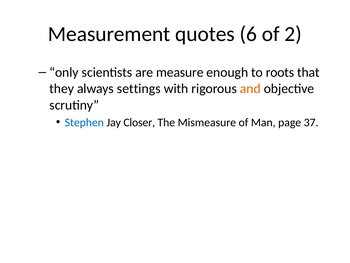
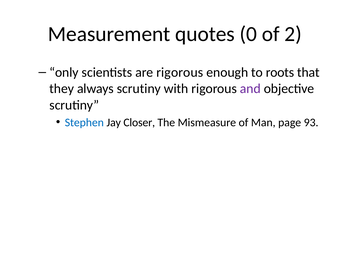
6: 6 -> 0 (248, 34)
are measure: measure -> rigorous (180, 72)
always settings: settings -> scrutiny (139, 88)
and colour: orange -> purple (250, 88)
37: 37 -> 93 (311, 122)
